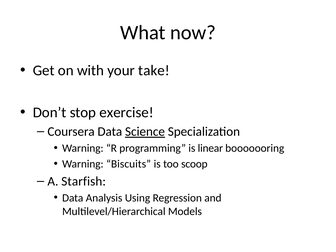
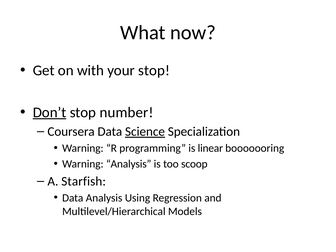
your take: take -> stop (154, 70)
Don’t underline: none -> present (50, 112)
exercise: exercise -> number (126, 112)
Warning Biscuits: Biscuits -> Analysis (129, 164)
